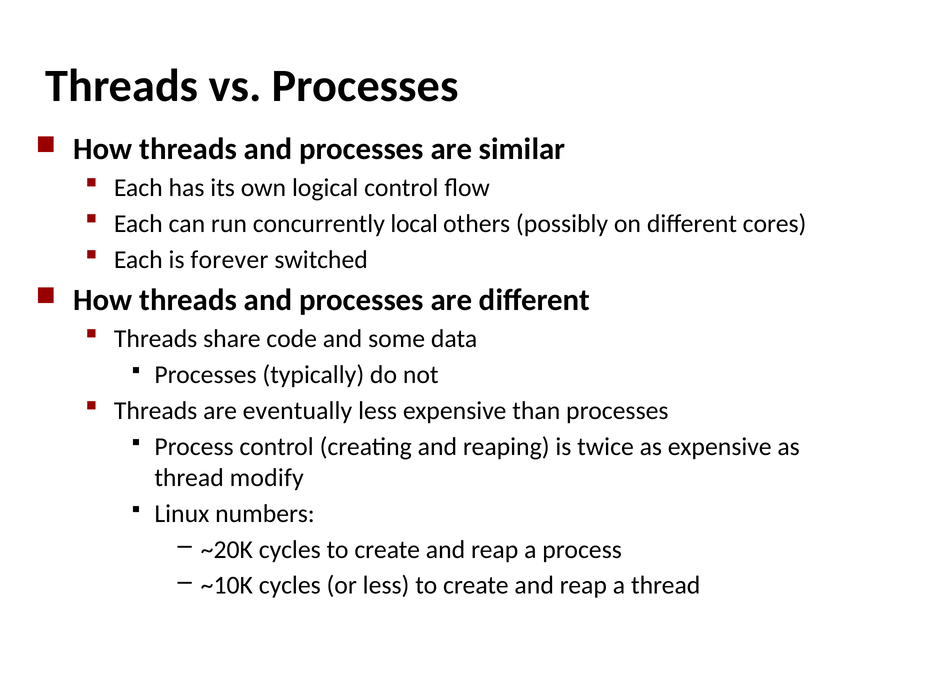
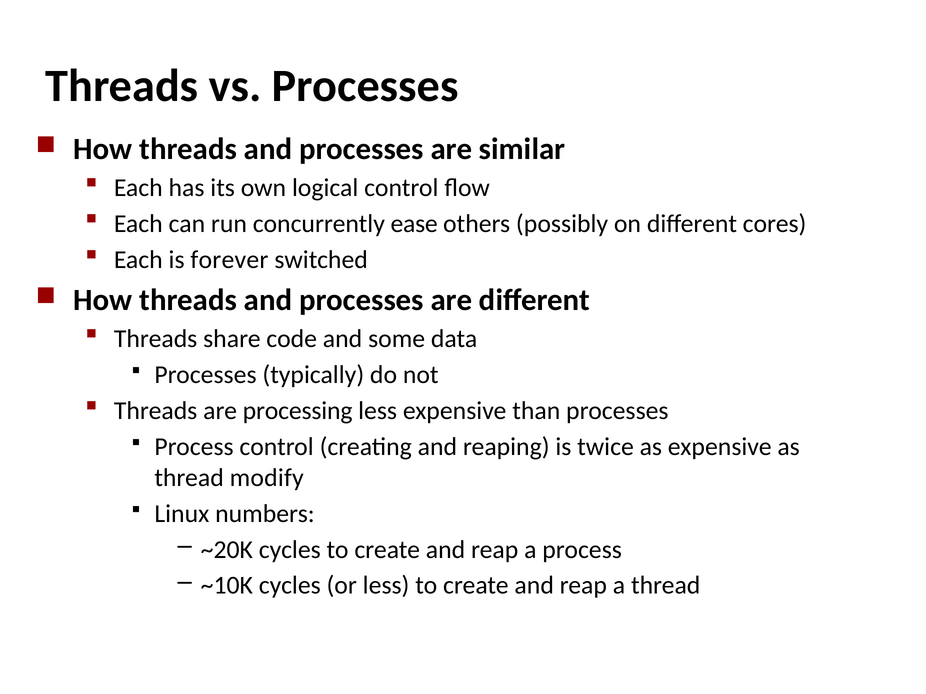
local: local -> ease (414, 224)
eventually: eventually -> processing (298, 411)
